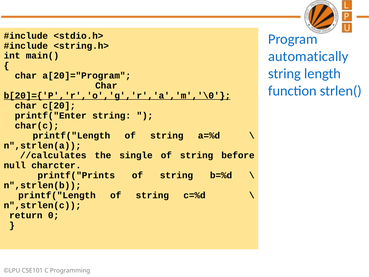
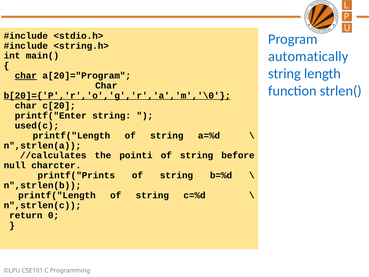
char underline: none -> present (26, 76)
char(c: char(c -> used(c (37, 125)
single: single -> pointi (136, 155)
